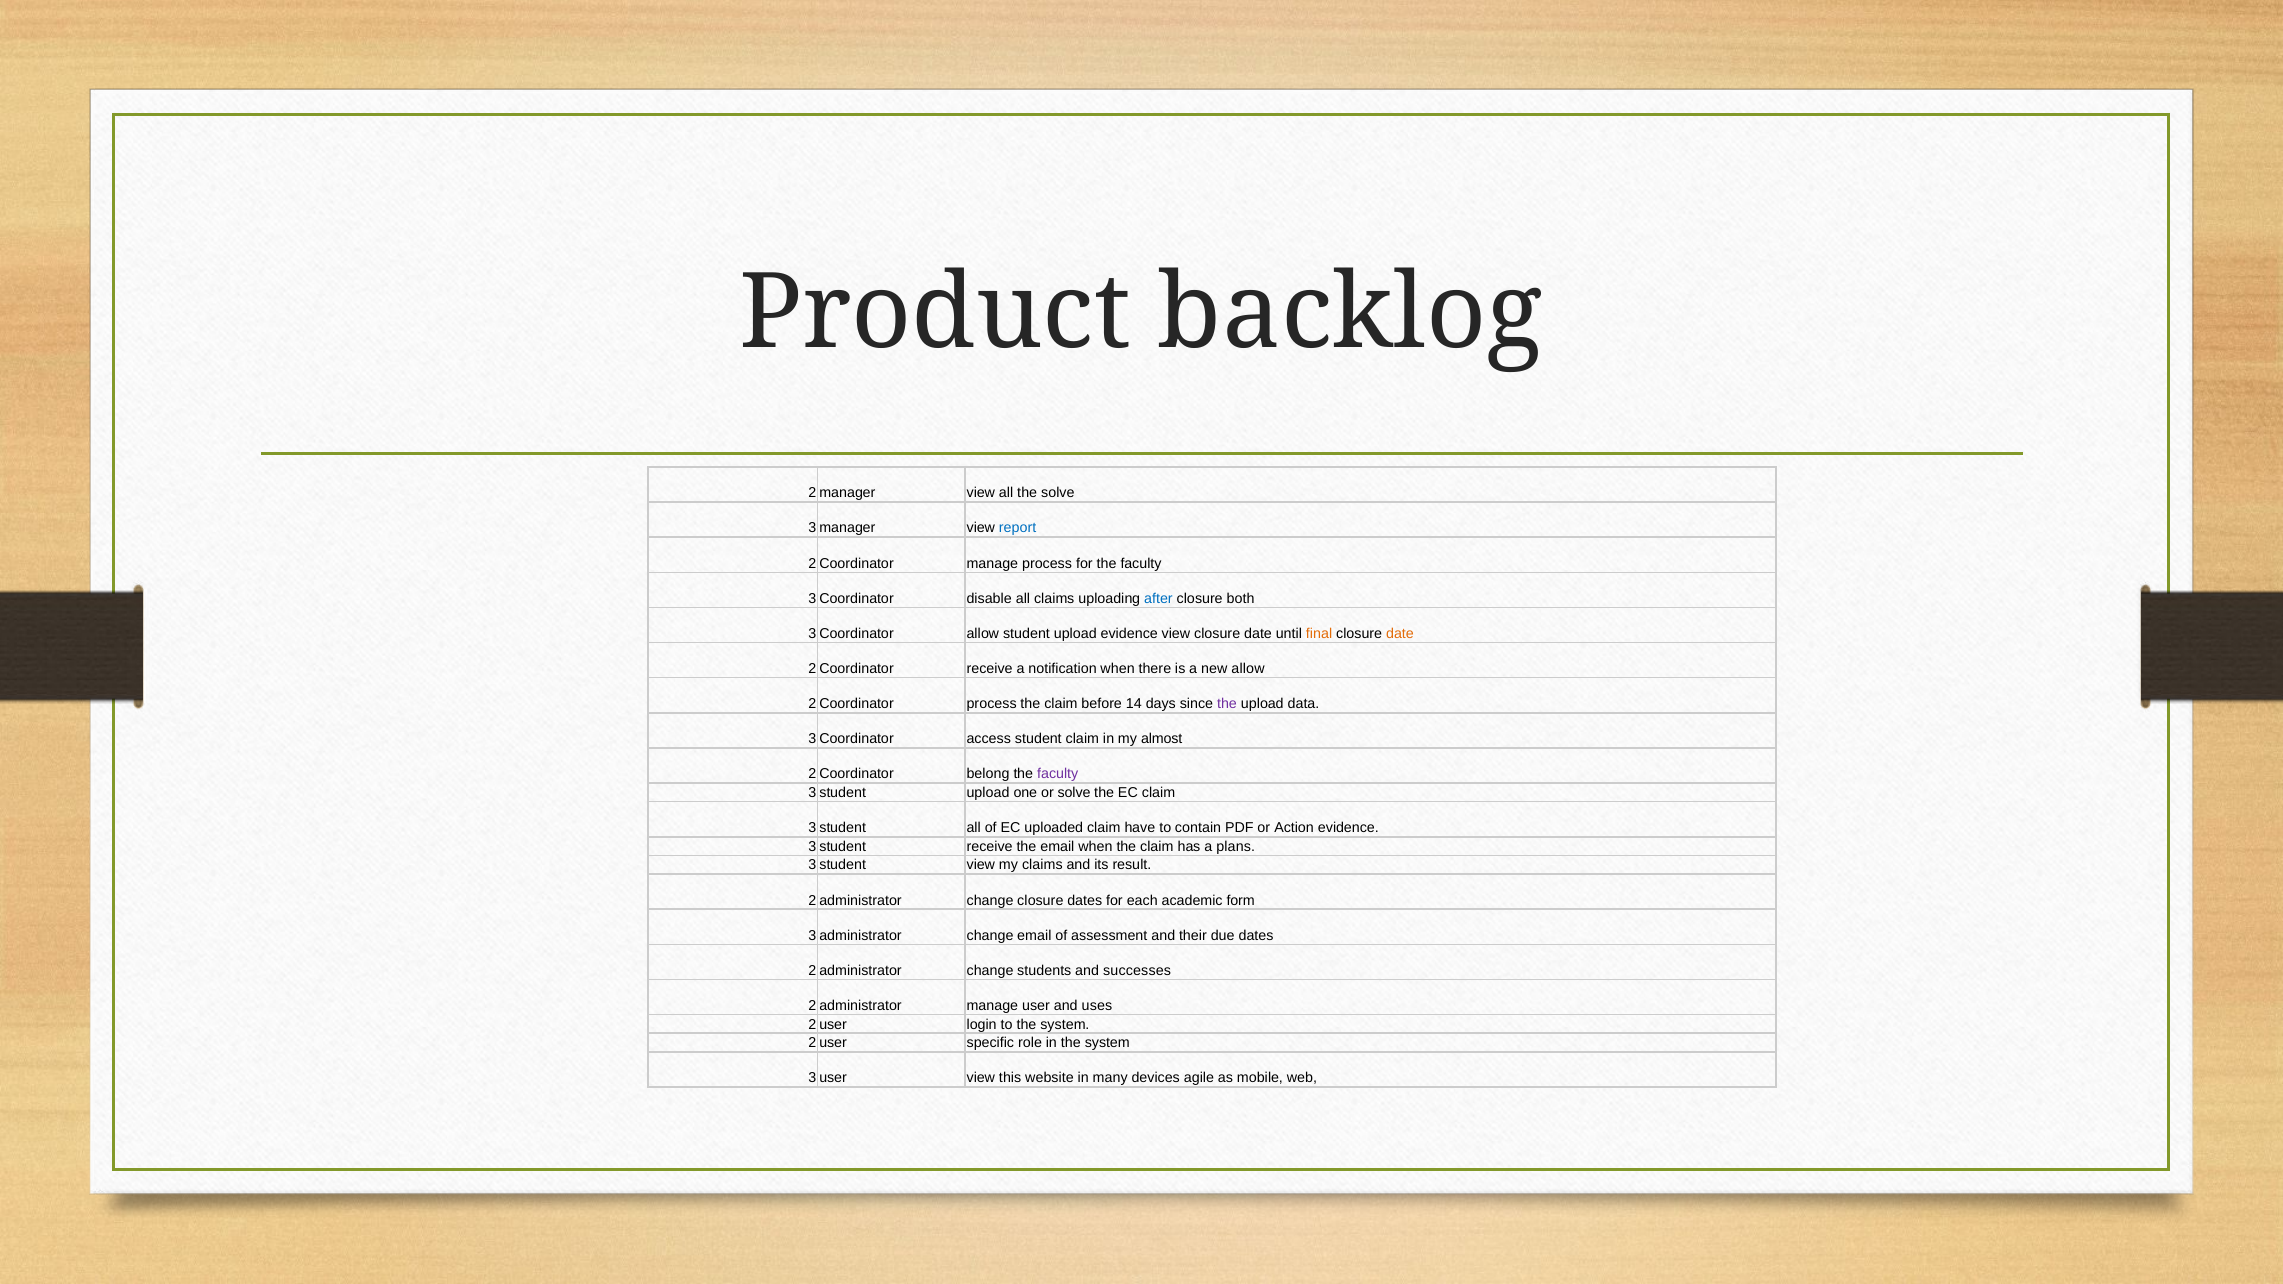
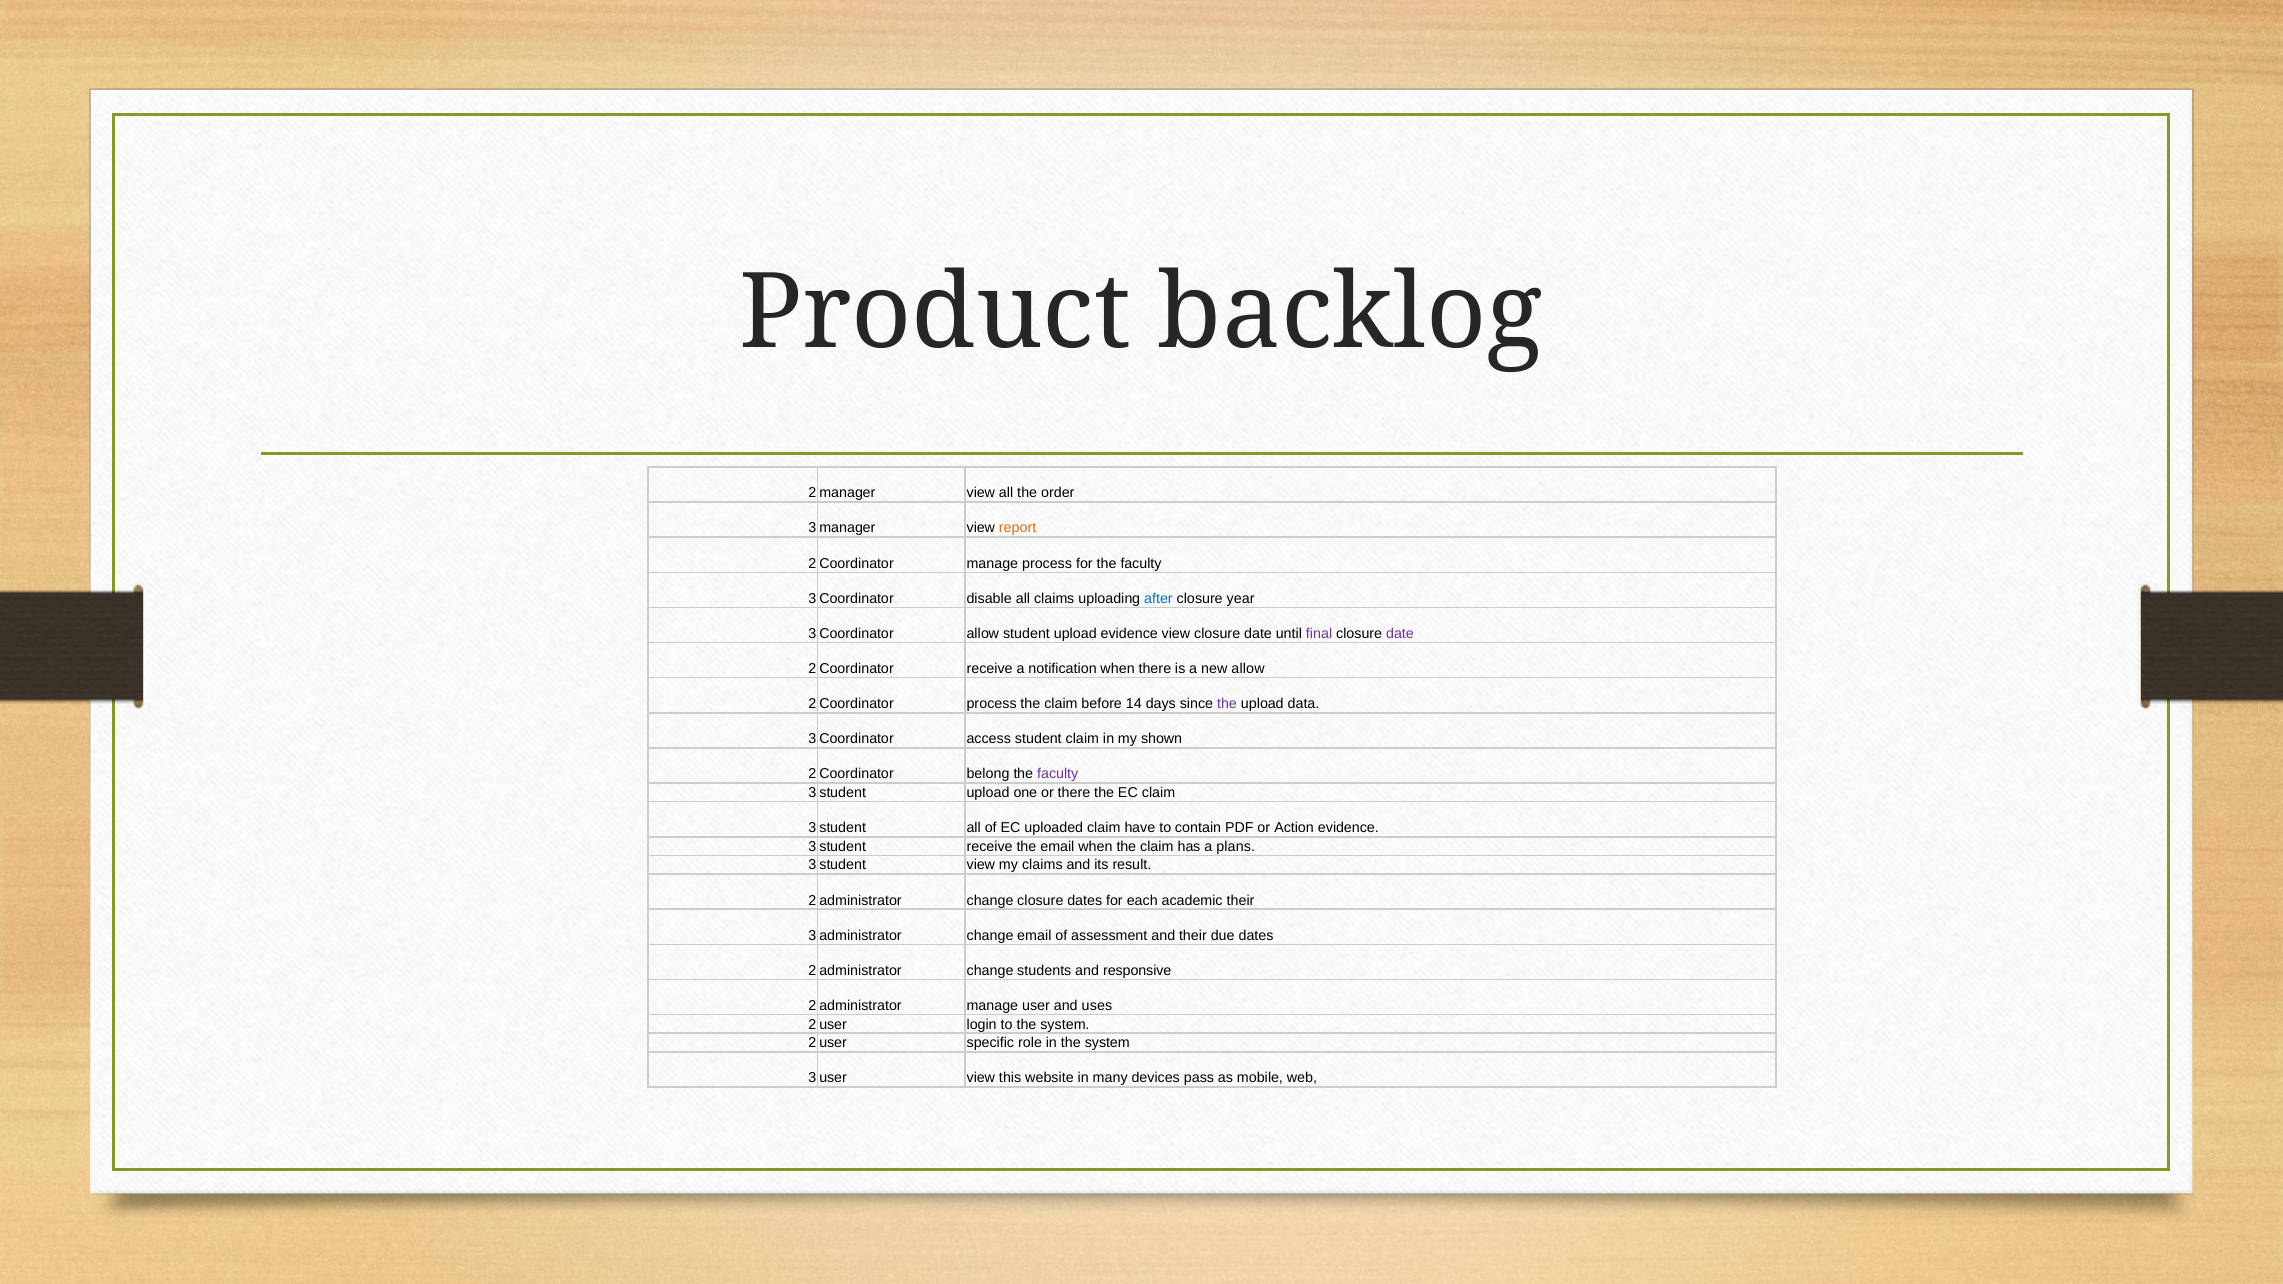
the solve: solve -> order (1058, 493)
report colour: blue -> orange (1018, 528)
both: both -> year (1241, 599)
final colour: orange -> purple (1319, 634)
date colour: orange -> purple (1400, 634)
almost: almost -> shown (1162, 739)
or solve: solve -> there (1074, 793)
academic form: form -> their (1241, 900)
successes: successes -> responsive (1137, 971)
agile: agile -> pass (1199, 1078)
